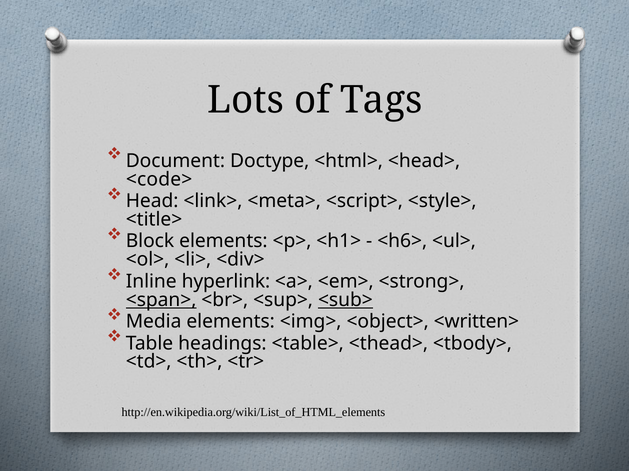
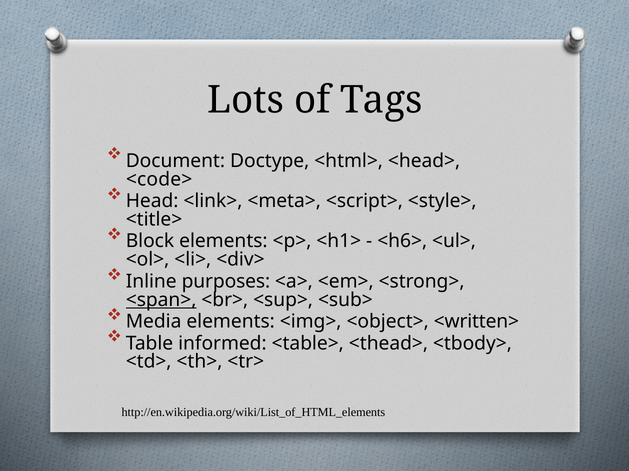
hyperlink: hyperlink -> purposes (226, 282)
<sub> underline: present -> none (345, 300)
headings: headings -> informed (222, 344)
